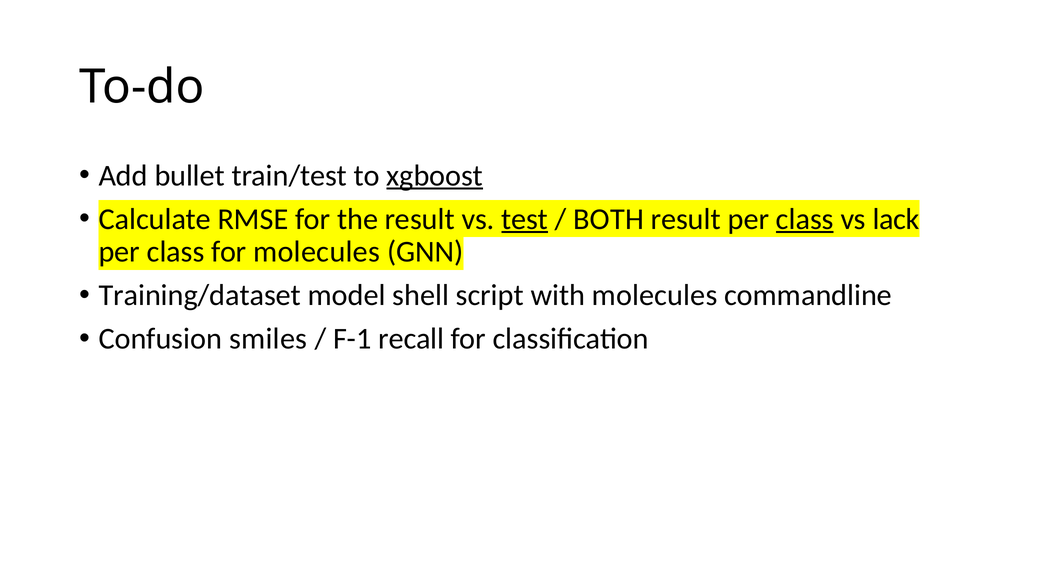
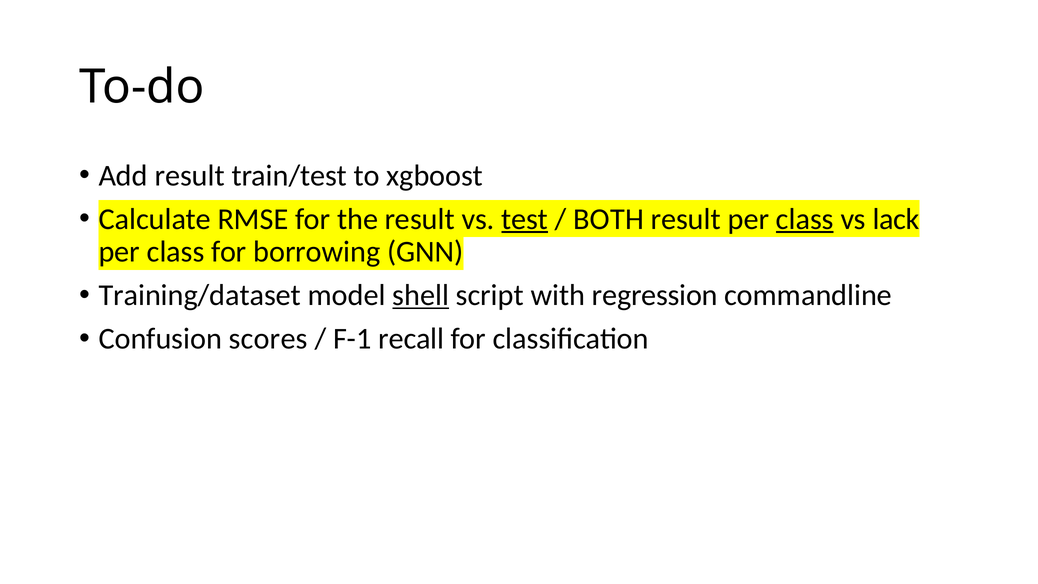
Add bullet: bullet -> result (190, 175)
xgboost underline: present -> none (435, 175)
for molecules: molecules -> borrowing (317, 252)
shell underline: none -> present (421, 295)
with molecules: molecules -> regression (655, 295)
smiles: smiles -> scores (268, 339)
